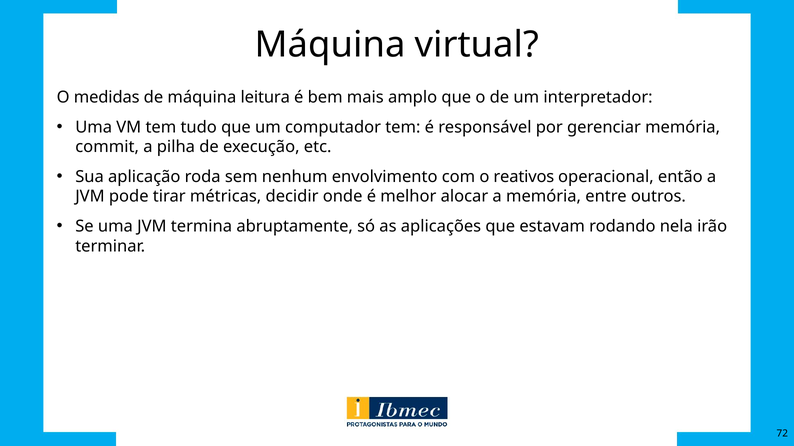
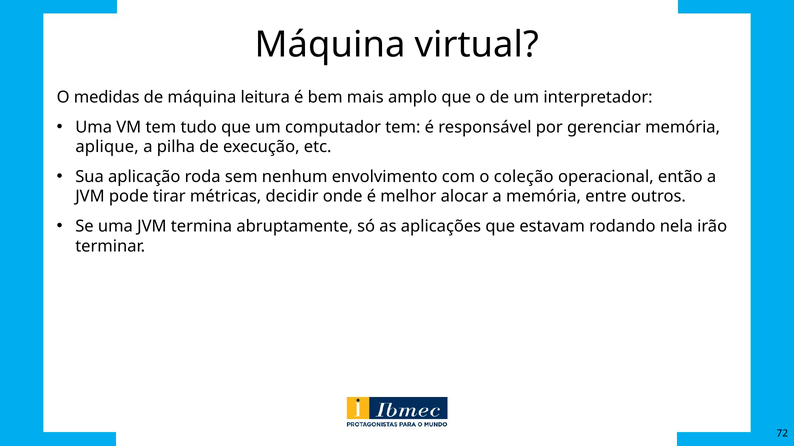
commit: commit -> aplique (107, 147)
reativos: reativos -> coleção (524, 177)
